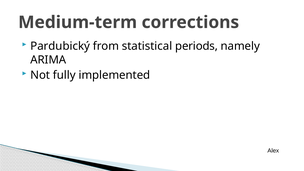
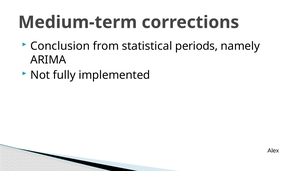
Pardubický: Pardubický -> Conclusion (60, 46)
